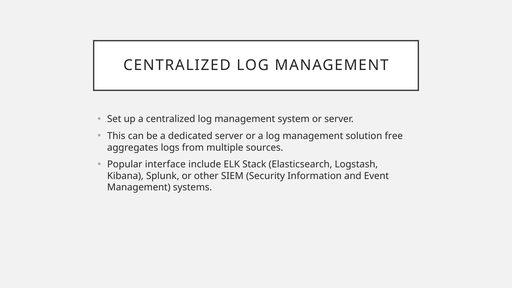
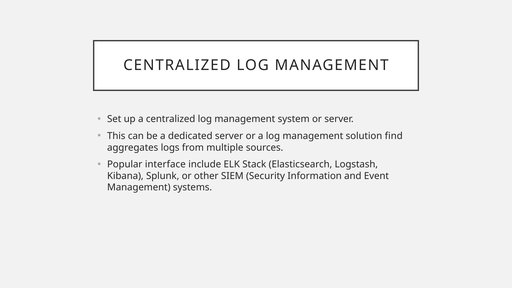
free: free -> find (394, 136)
